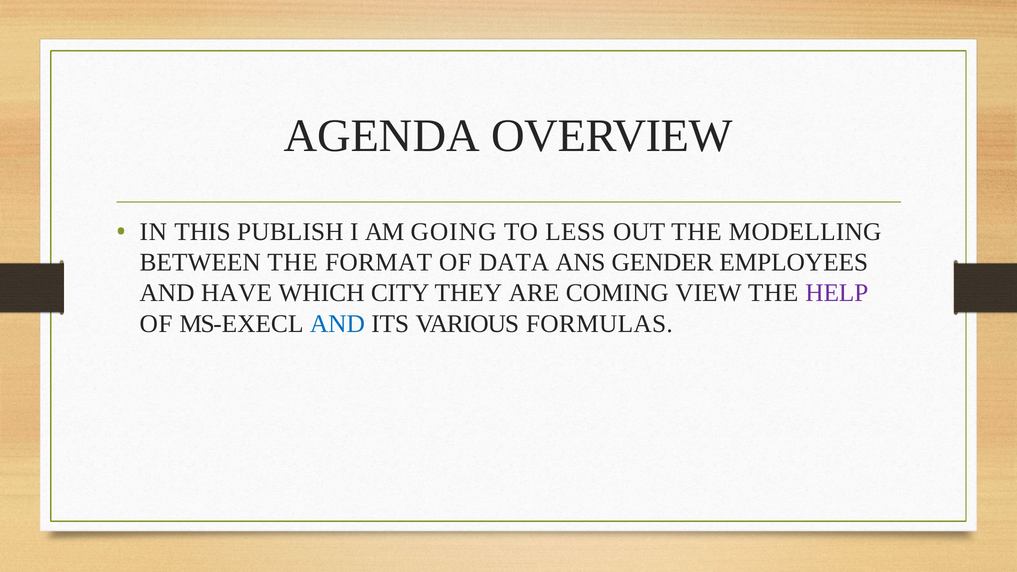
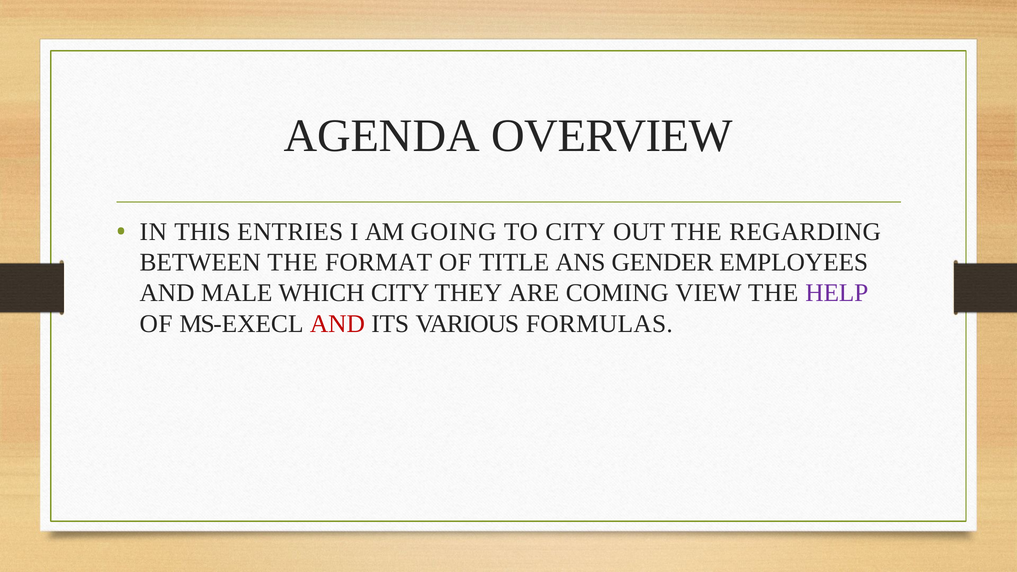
PUBLISH: PUBLISH -> ENTRIES (290, 232)
TO LESS: LESS -> CITY (575, 232)
MODELLING: MODELLING -> REGARDING (805, 232)
DATA: DATA -> TITLE (514, 263)
HAVE: HAVE -> MALE (237, 293)
AND colour: blue -> red (337, 324)
